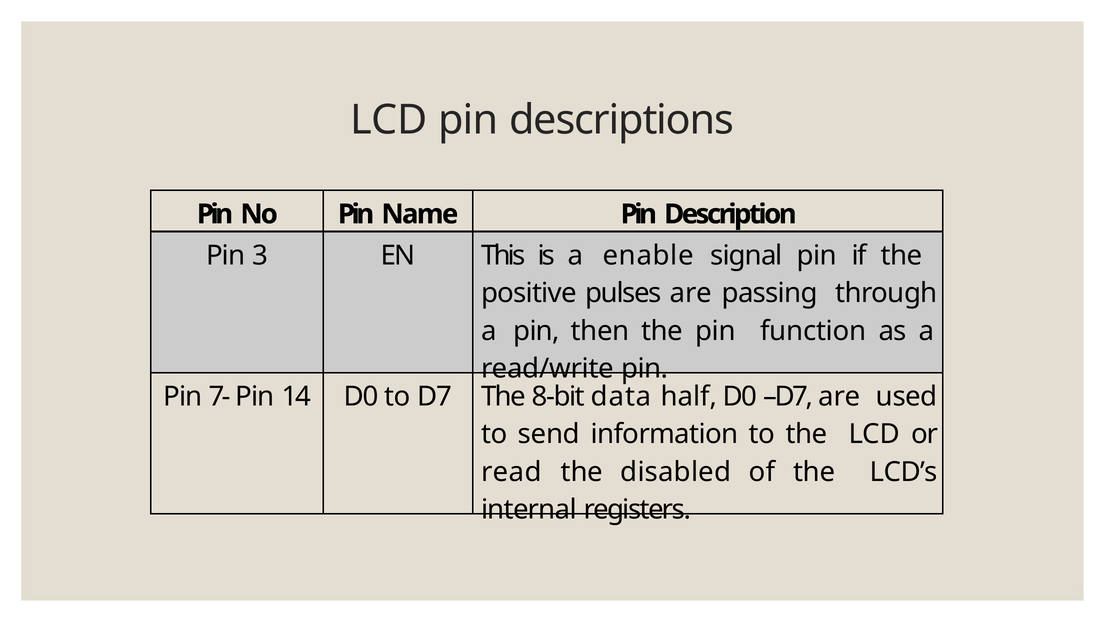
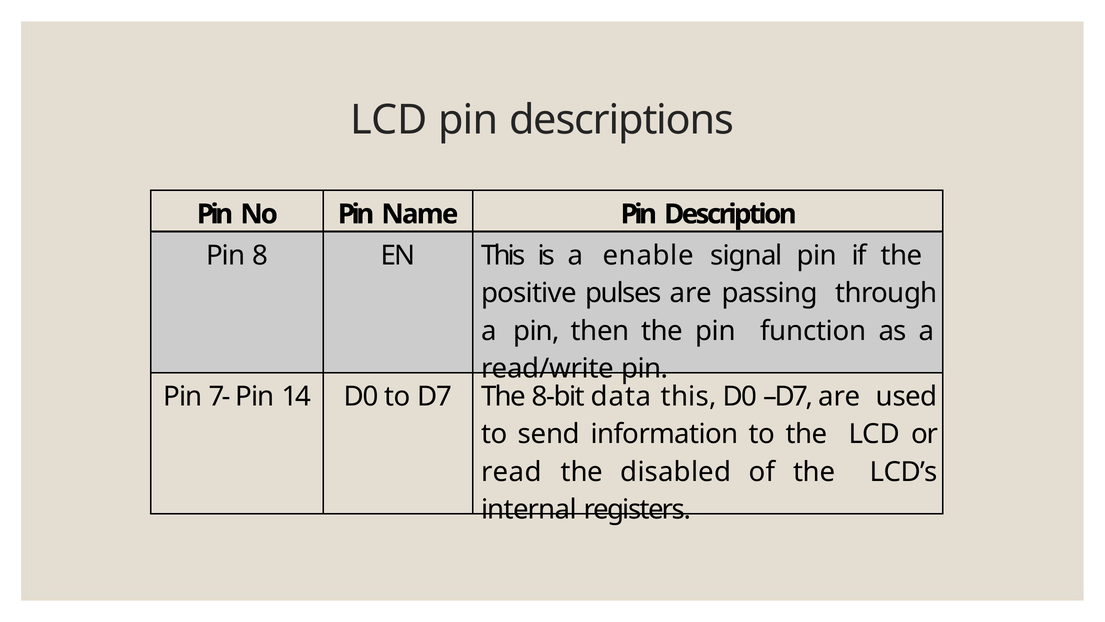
3: 3 -> 8 (260, 256)
data half: half -> this (689, 396)
